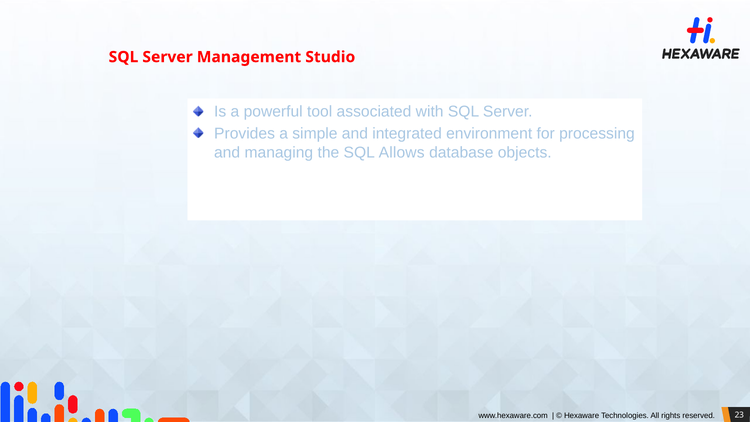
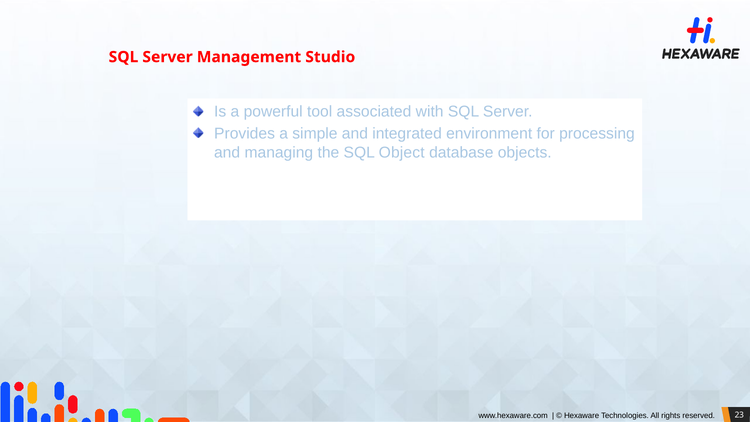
Allows: Allows -> Object (402, 152)
